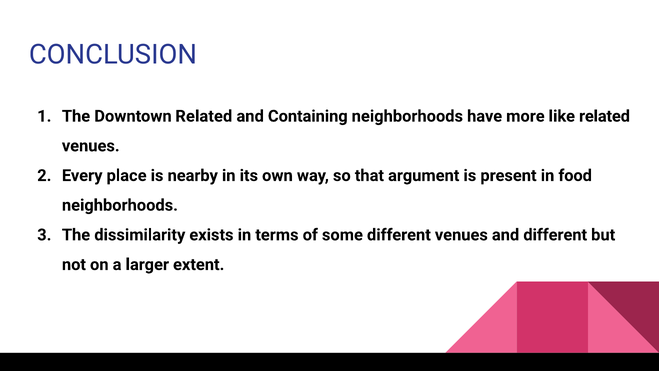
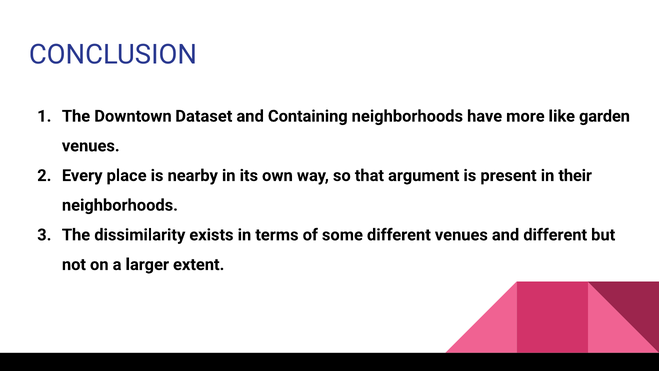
Downtown Related: Related -> Dataset (204, 116)
like related: related -> garden (604, 116)
food: food -> their (575, 175)
